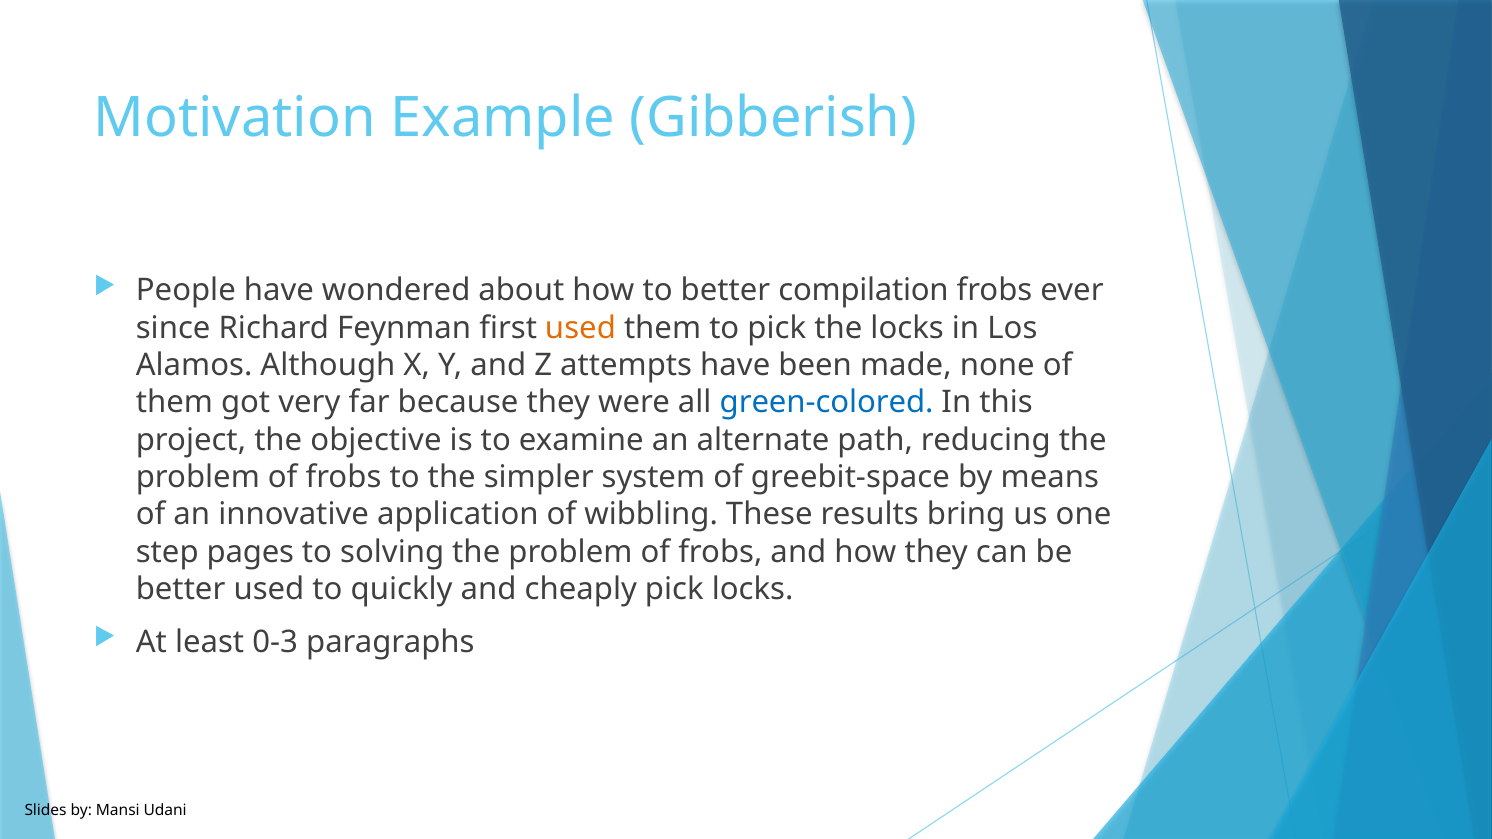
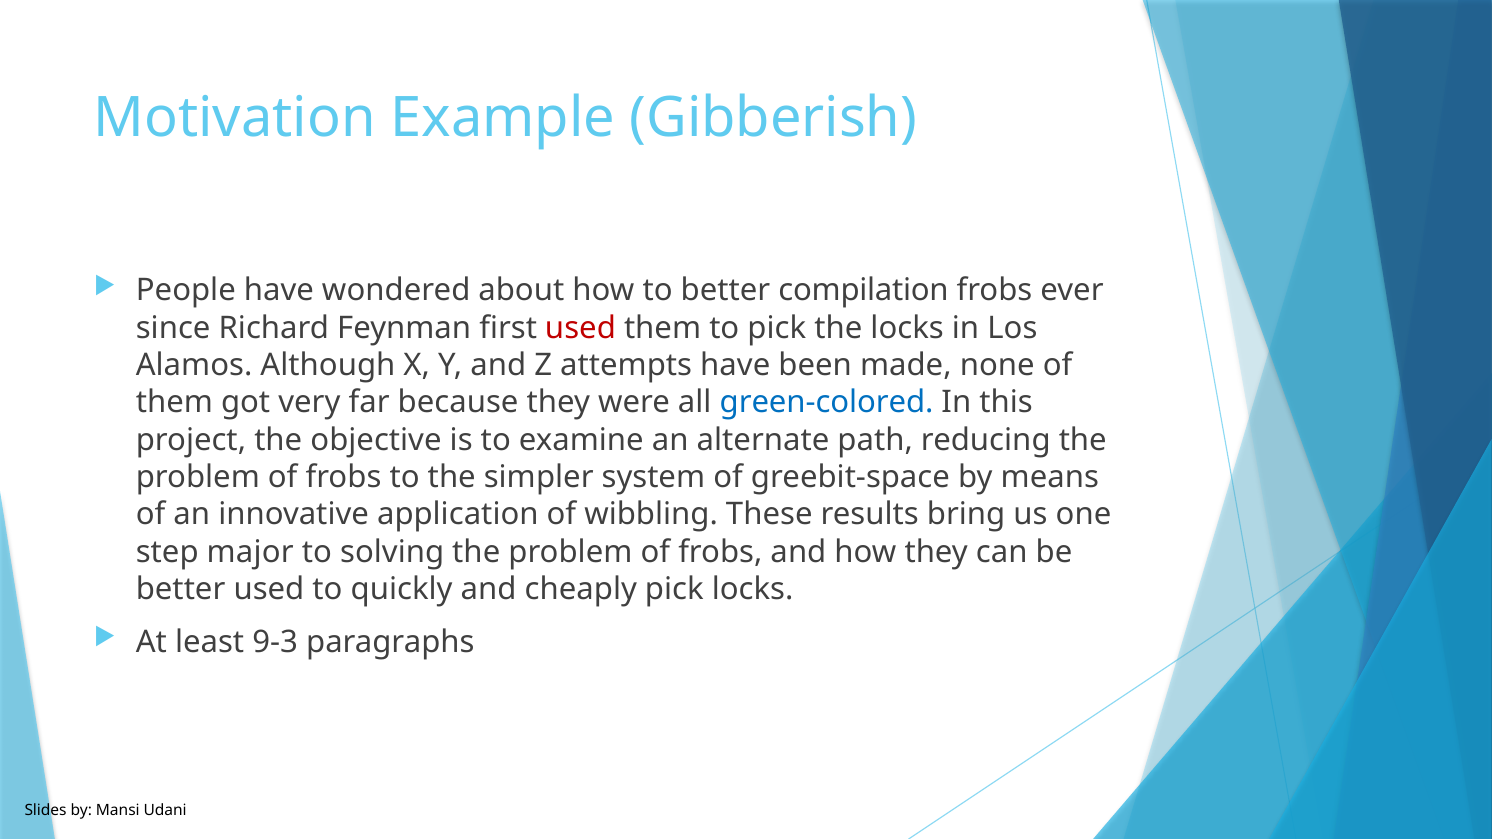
used colour: orange -> red (580, 328)
pages: pages -> major (250, 552)
0-3: 0-3 -> 9-3 (275, 642)
